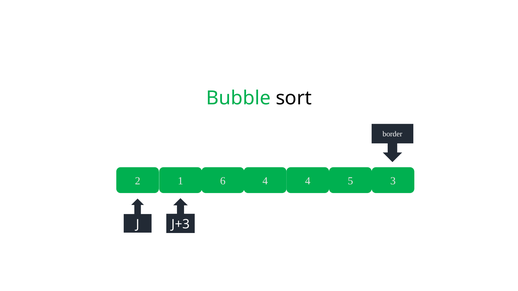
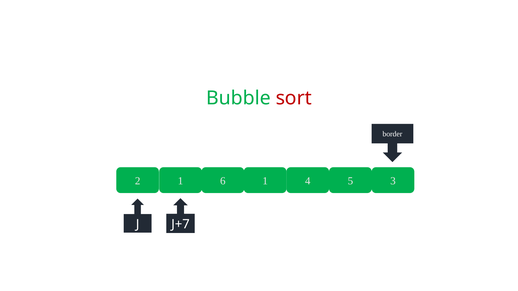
sort colour: black -> red (294, 98)
6 4: 4 -> 1 (265, 181)
J+3: J+3 -> J+7 (180, 225)
